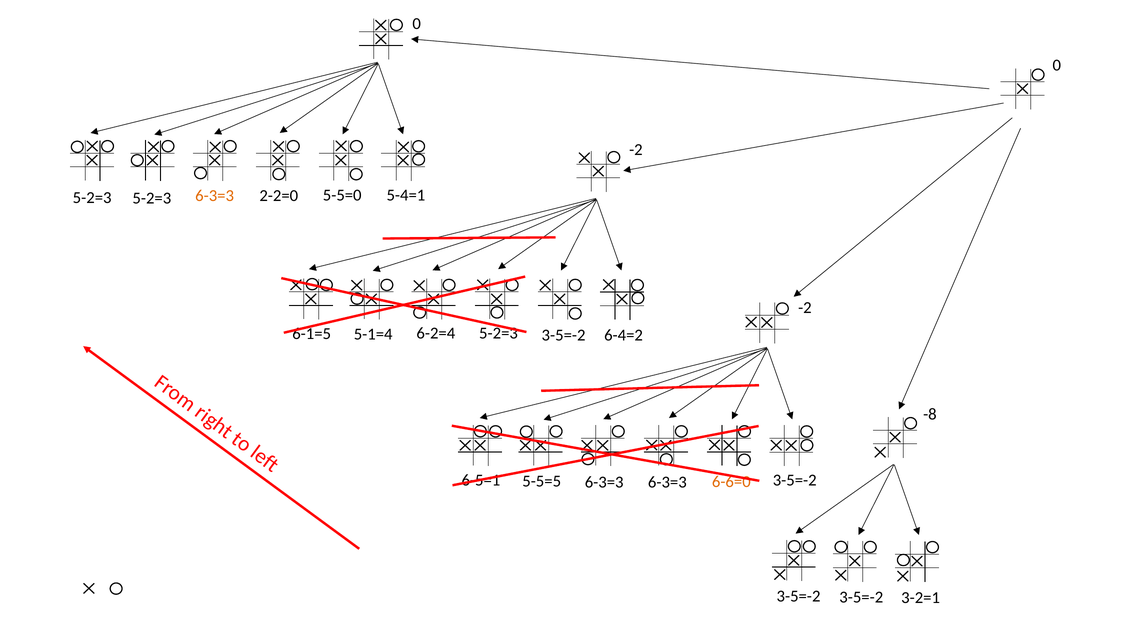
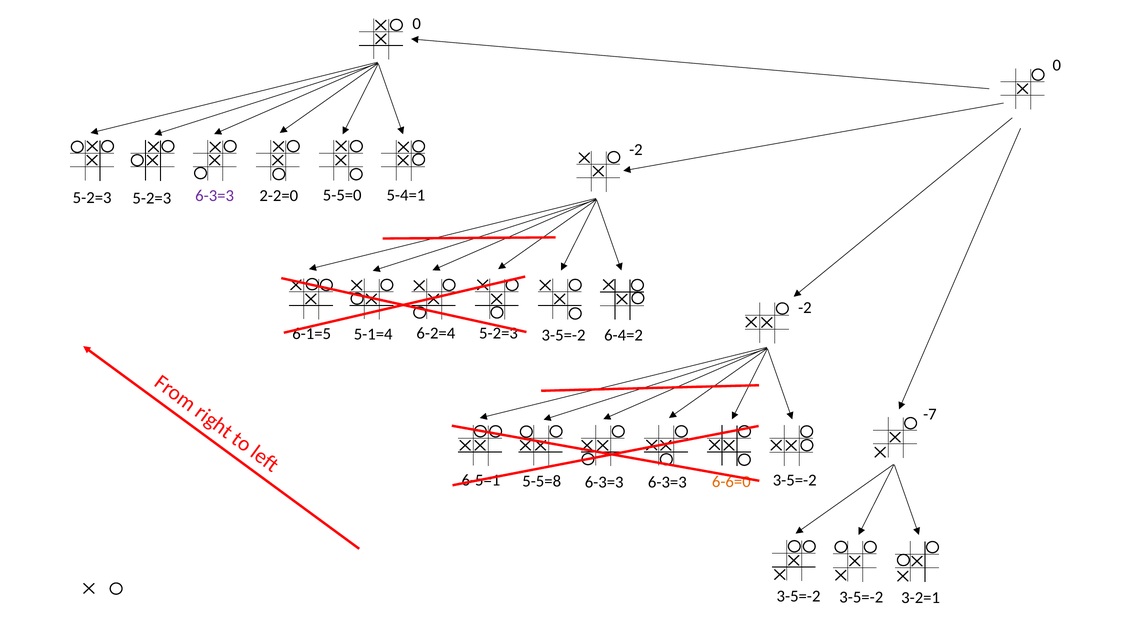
6-3=3 colour: orange -> purple (215, 196)
-8: -8 -> -7 (930, 414)
5-5=5: 5-5=5 -> 5-5=8 (542, 481)
